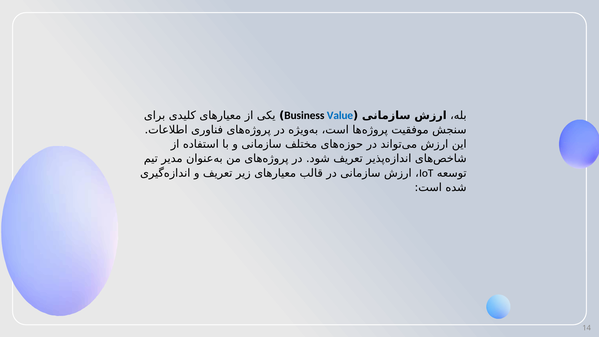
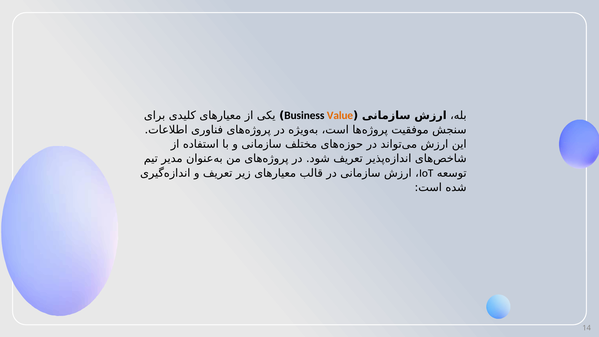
Value colour: blue -> orange (340, 115)
